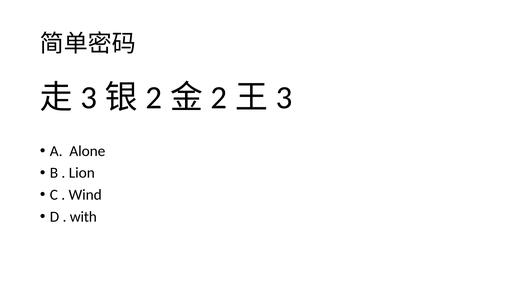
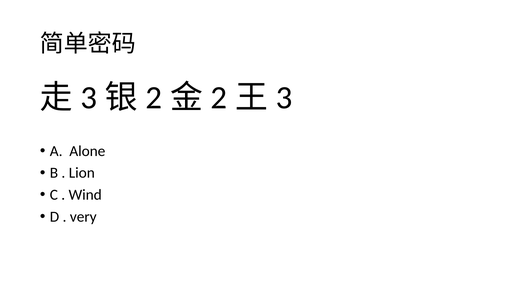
with: with -> very (83, 217)
